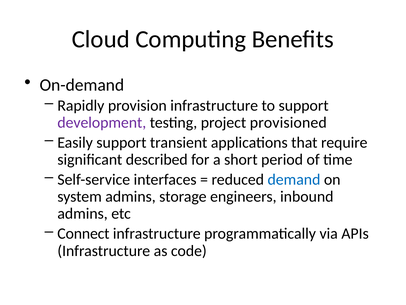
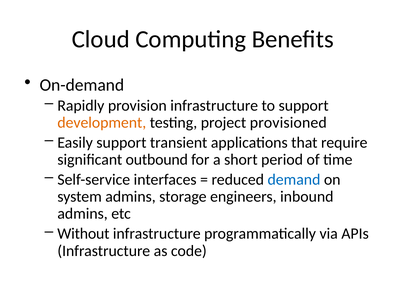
development colour: purple -> orange (102, 122)
described: described -> outbound (157, 159)
Connect: Connect -> Without (83, 233)
